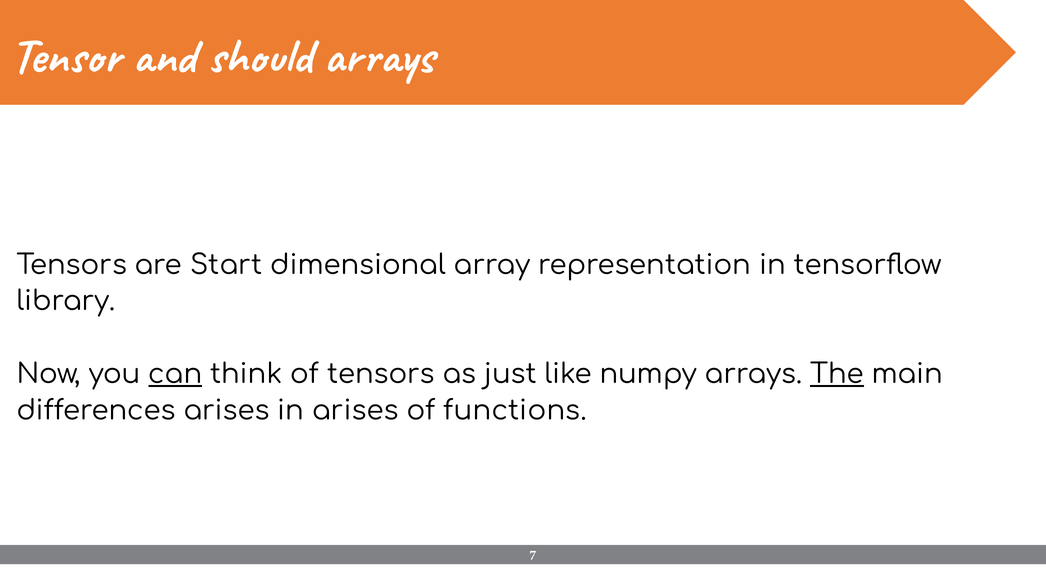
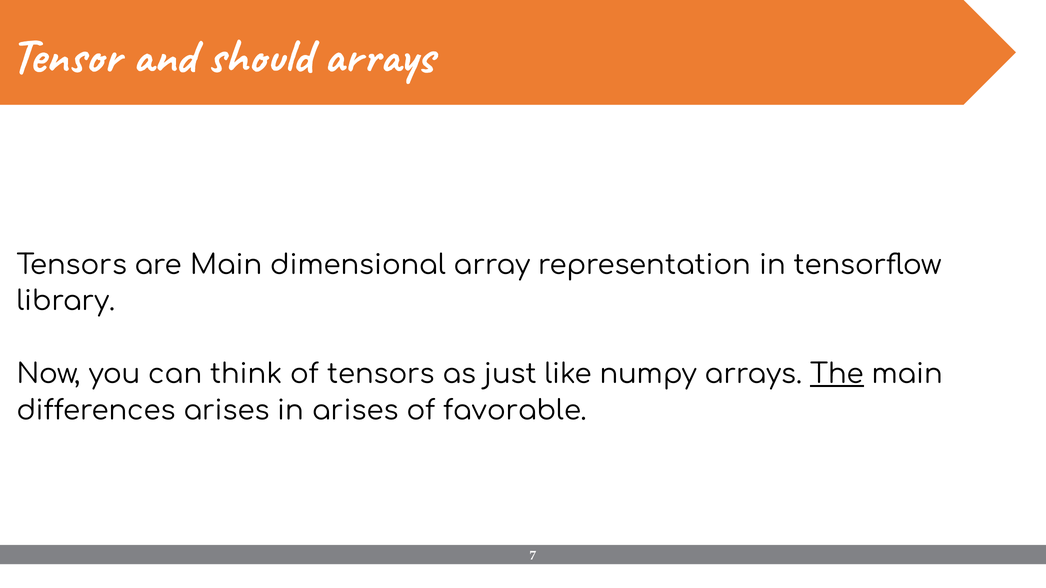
are Start: Start -> Main (226, 265)
can underline: present -> none (175, 374)
functions: functions -> favorable (515, 411)
